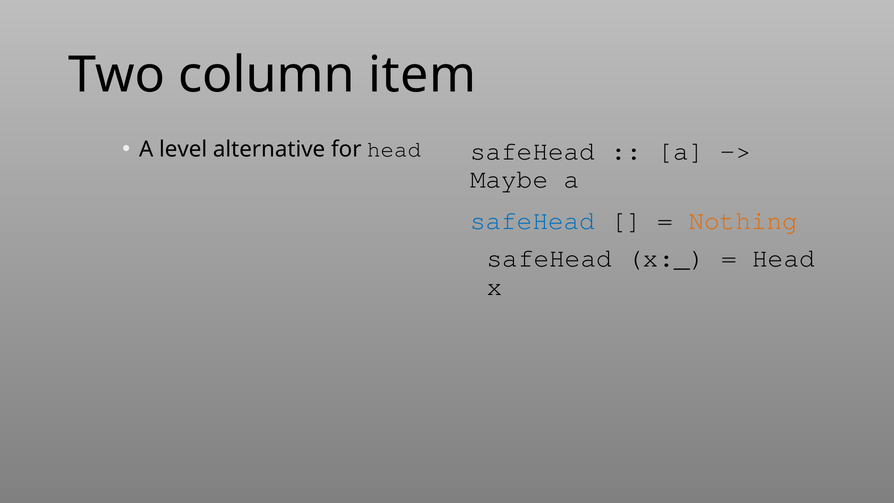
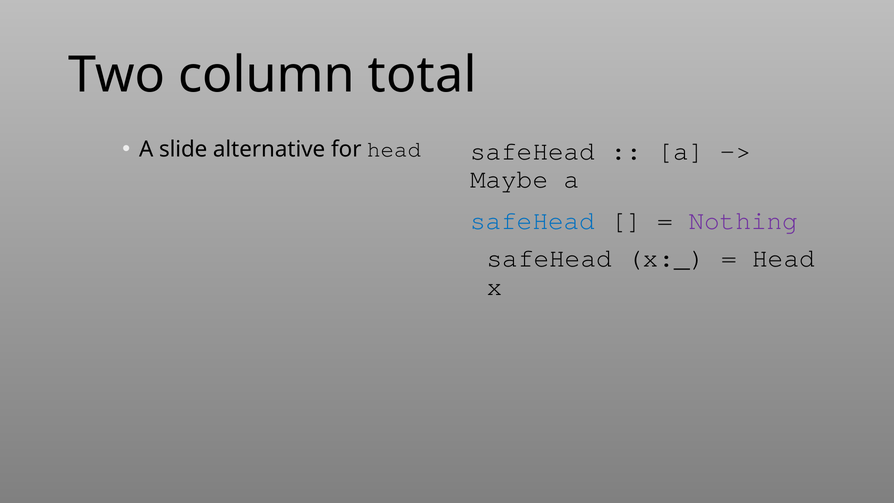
item: item -> total (422, 75)
level: level -> slide (183, 149)
Nothing colour: orange -> purple (743, 221)
